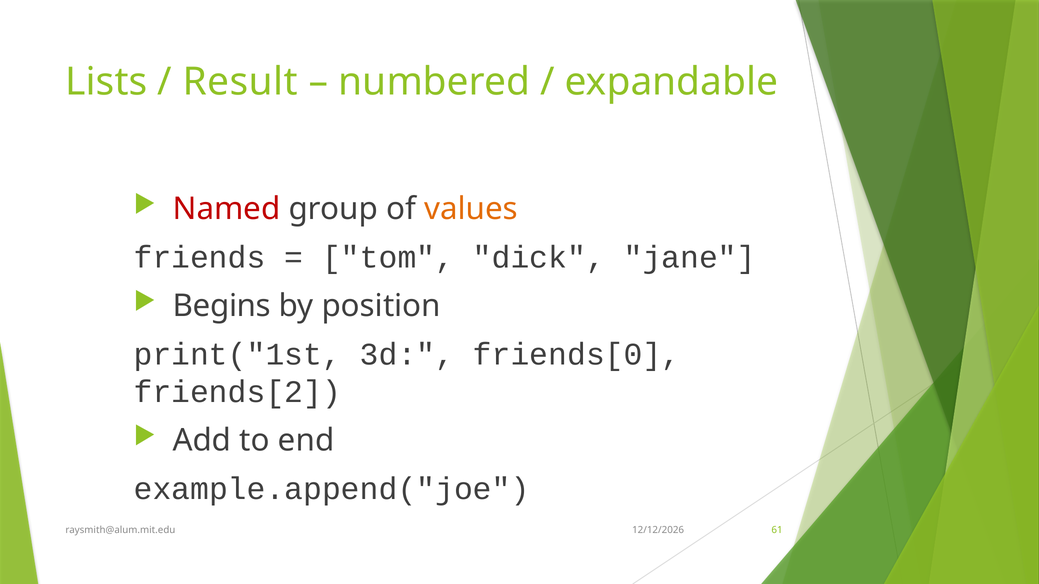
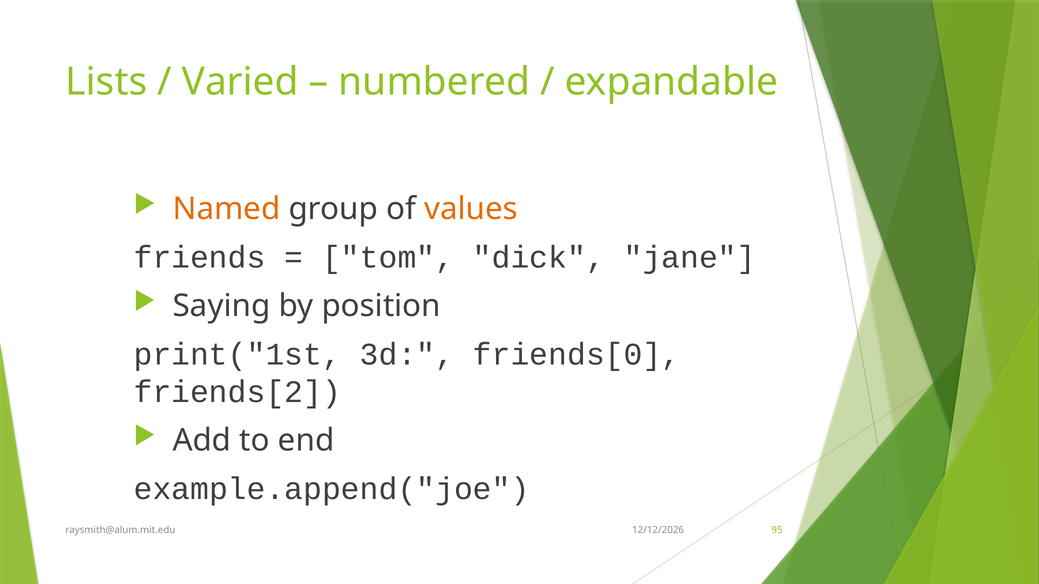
Result: Result -> Varied (240, 82)
Named colour: red -> orange (227, 209)
Begins: Begins -> Saying (222, 306)
61: 61 -> 95 (777, 530)
